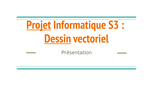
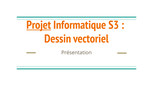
Dessin underline: present -> none (58, 39)
